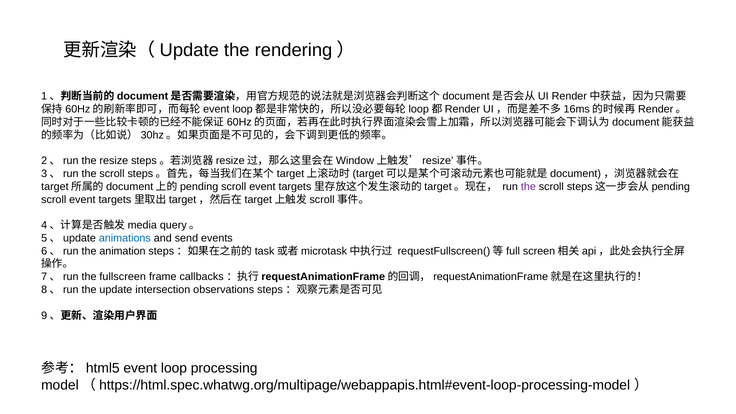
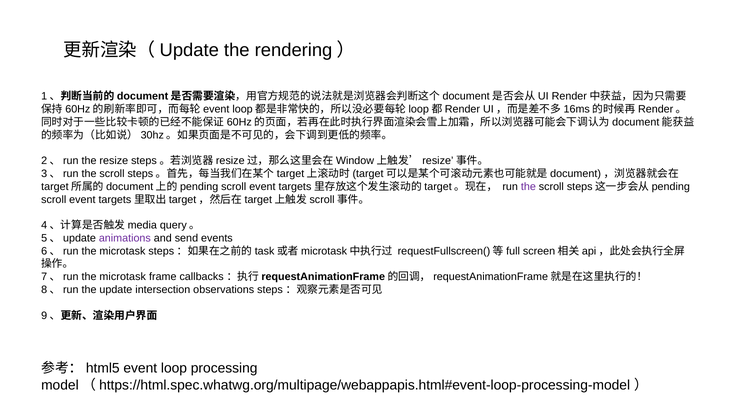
animations colour: blue -> purple (125, 238)
6、run the animation: animation -> microtask (122, 251)
7、run the fullscreen: fullscreen -> microtask (123, 277)
